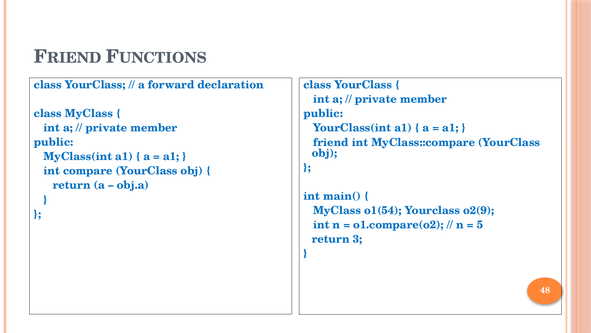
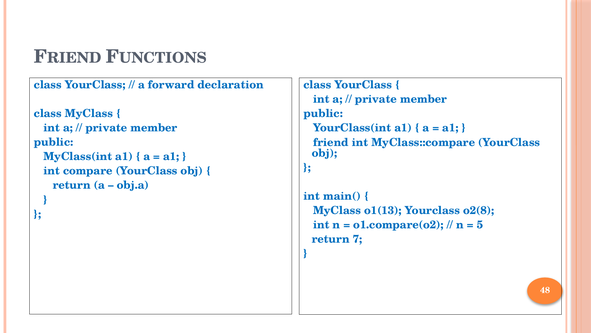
o1(54: o1(54 -> o1(13 (383, 210)
o2(9: o2(9 -> o2(8 (479, 210)
3: 3 -> 7 (358, 239)
